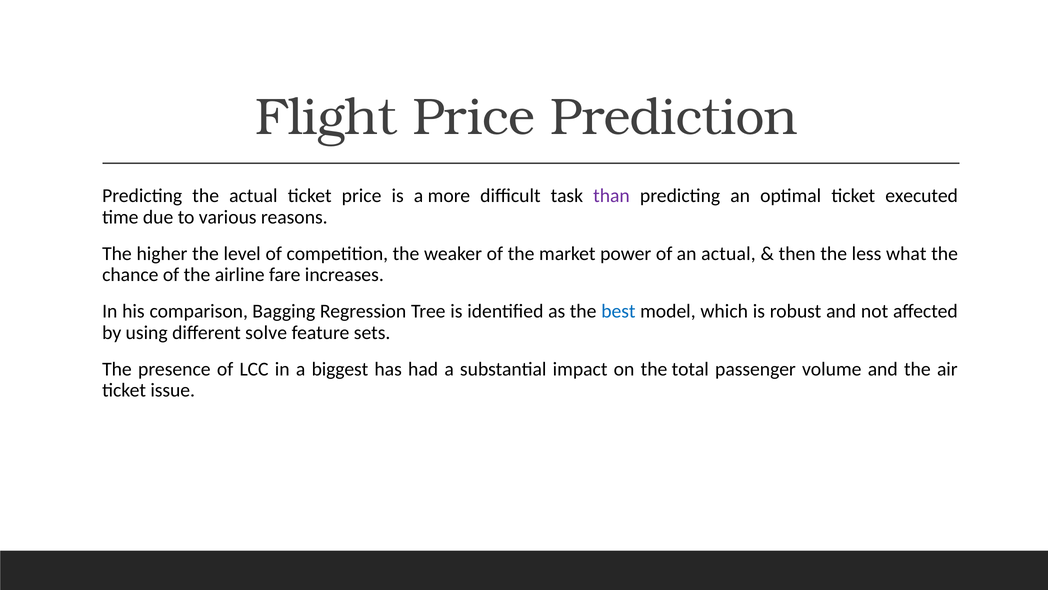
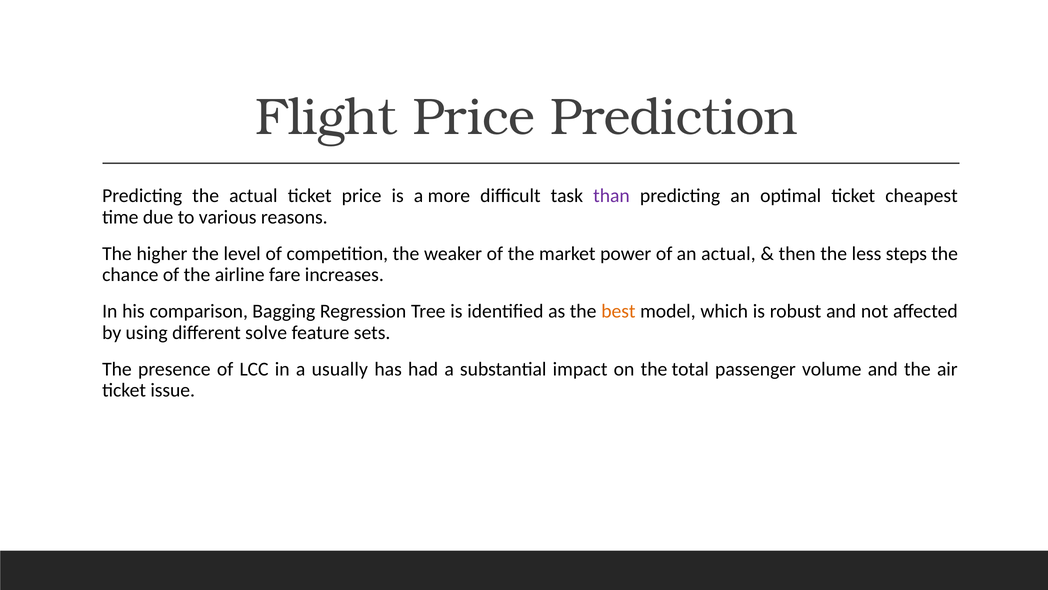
executed: executed -> cheapest (922, 196)
what: what -> steps (906, 253)
best colour: blue -> orange (618, 311)
biggest: biggest -> usually (340, 369)
